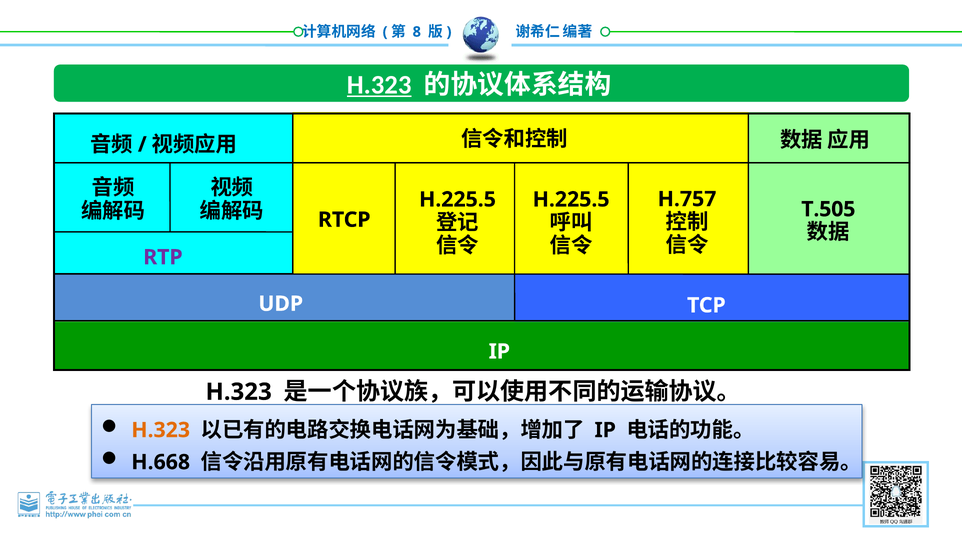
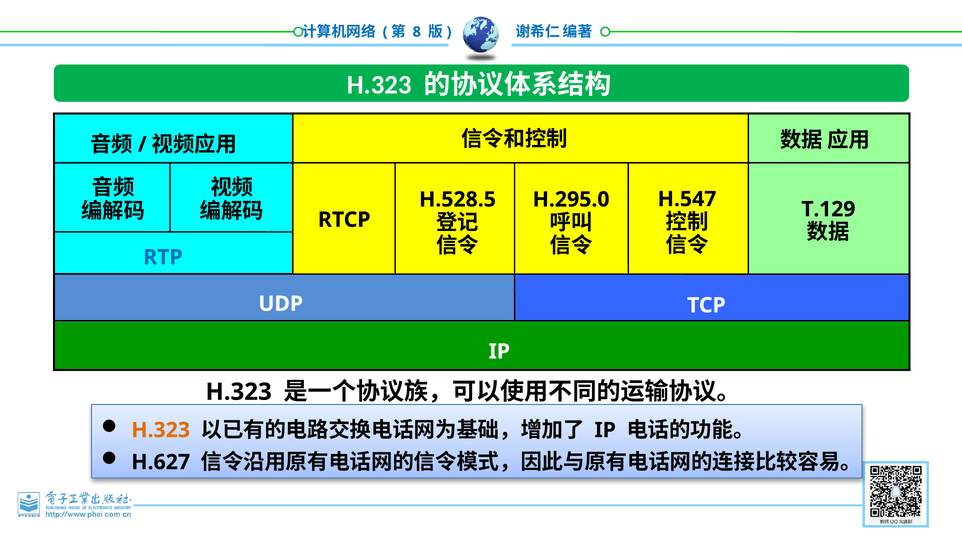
H.323 underline: present -> none (379, 85)
H.757: H.757 -> H.547 (687, 199)
H.225.5: H.225.5 -> H.528.5 (457, 200)
H.225.5: H.225.5 -> H.295.0 (571, 200)
T.505: T.505 -> T.129 (828, 209)
RTP colour: purple -> blue (163, 257)
H.668: H.668 -> H.627 (161, 462)
